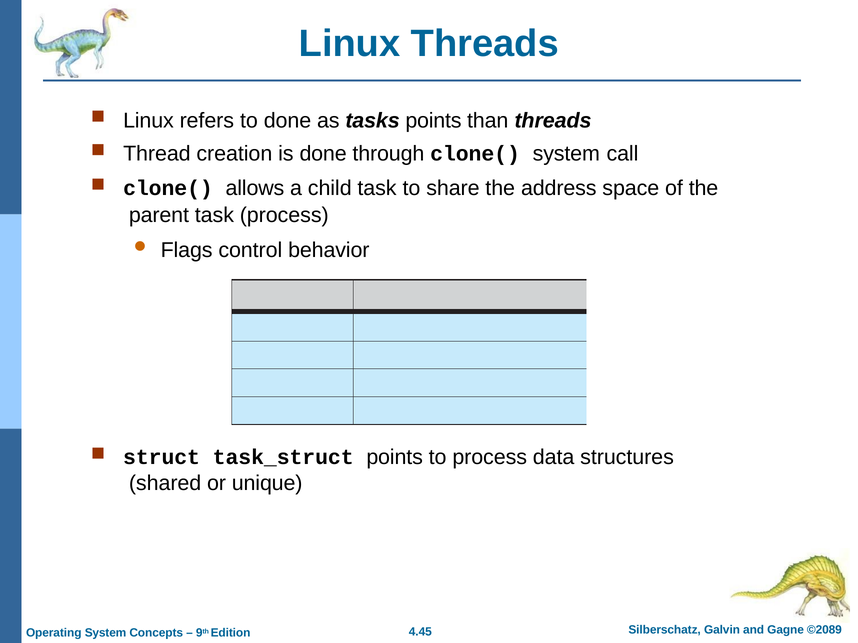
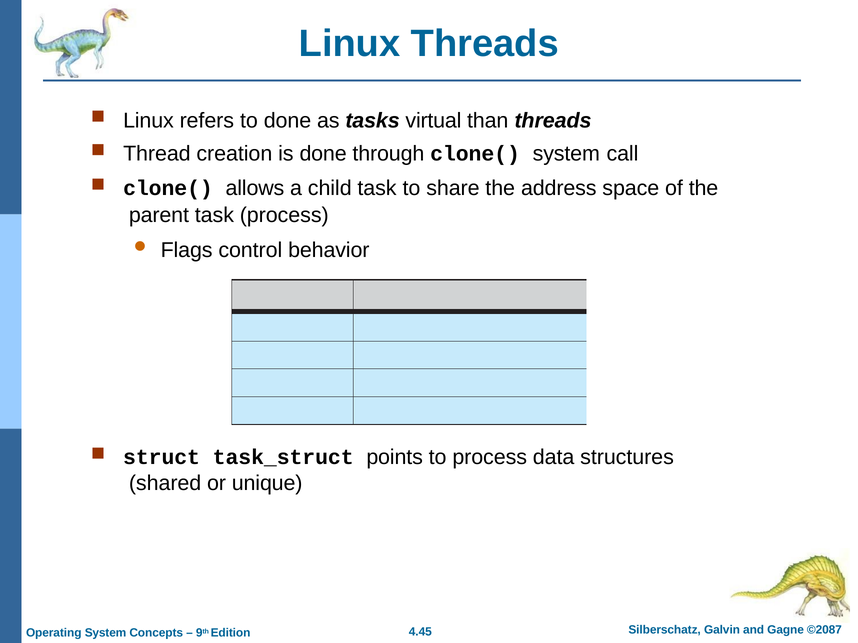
tasks points: points -> virtual (433, 121)
©2089: ©2089 -> ©2087 (824, 630)
